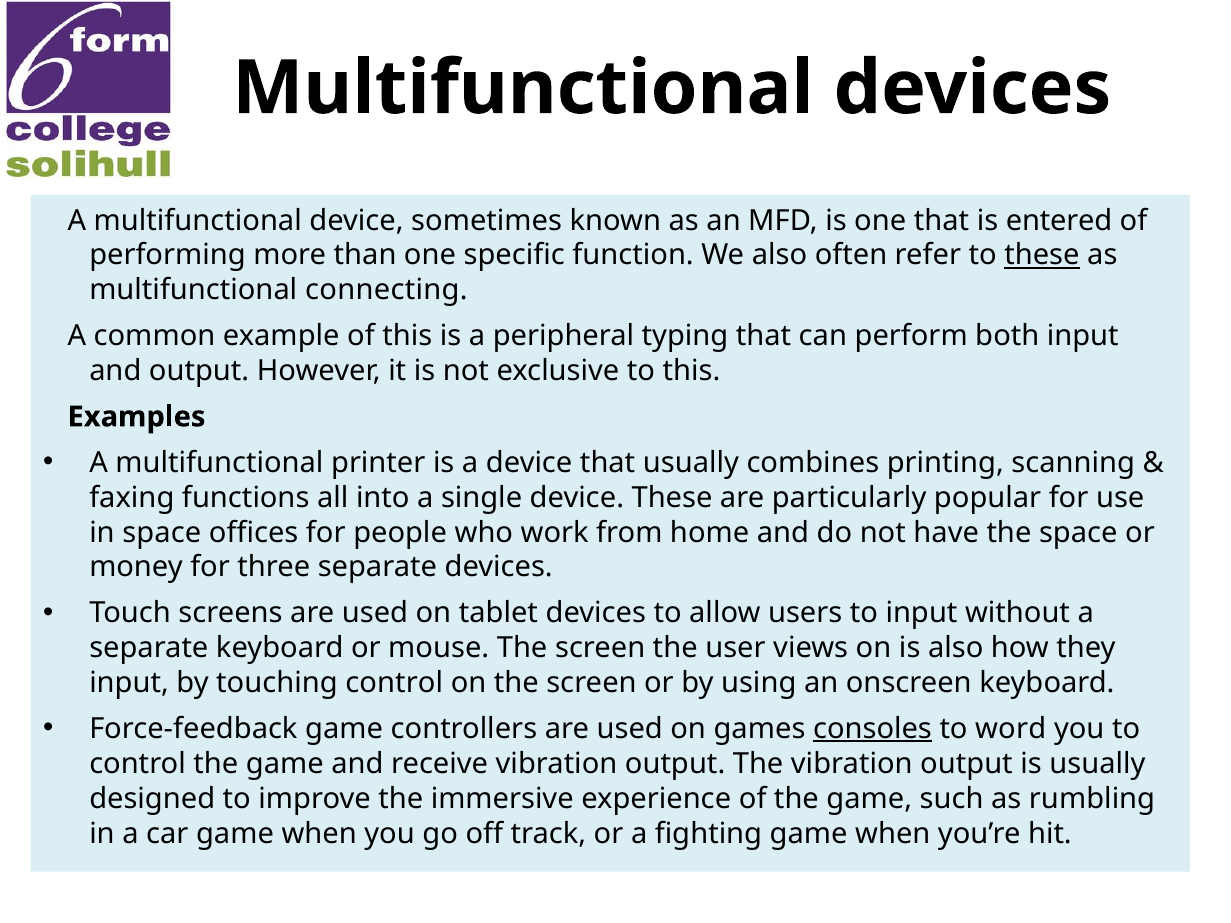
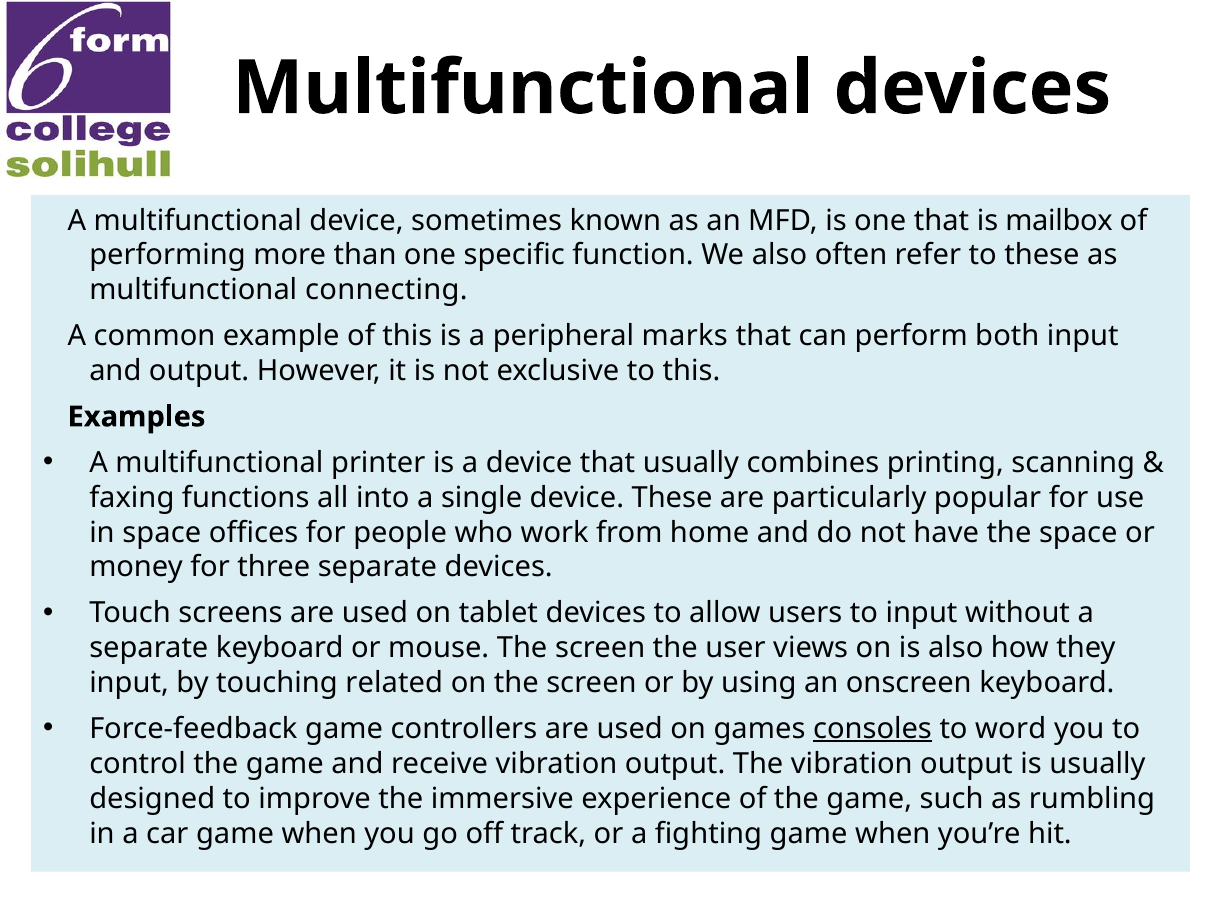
entered: entered -> mailbox (1059, 221)
these underline: present -> none (1042, 255)
typing: typing -> marks (685, 336)
touching control: control -> related (394, 683)
